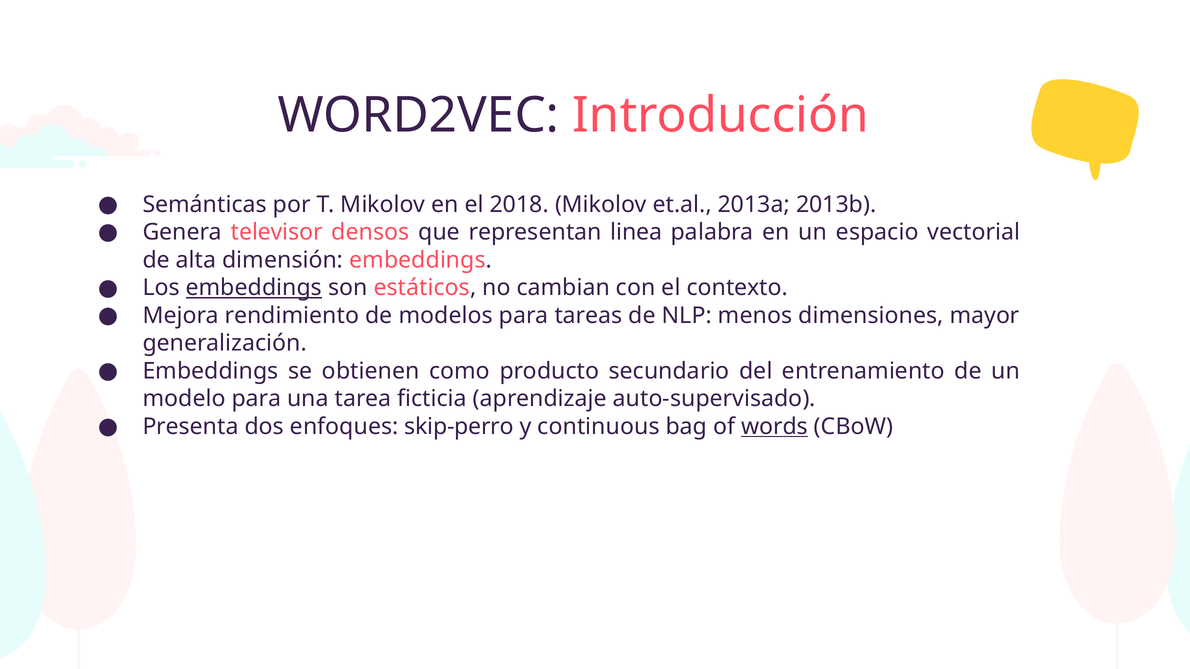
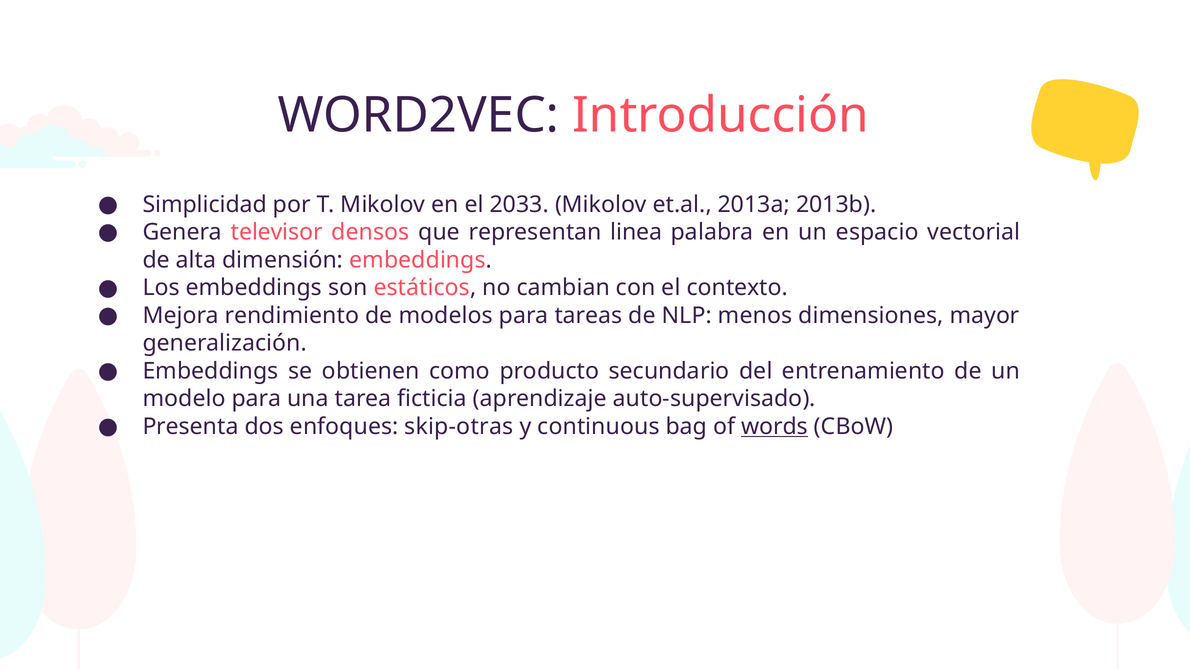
Semánticas: Semánticas -> Simplicidad (205, 205)
2018: 2018 -> 2033 (519, 205)
embeddings underline: present -> none (254, 288)
skip-perro: skip-perro -> skip-otras (459, 427)
